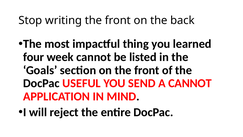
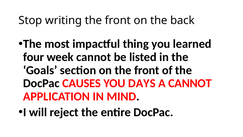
USEFUL: USEFUL -> CAUSES (82, 83)
SEND: SEND -> DAYS (142, 83)
